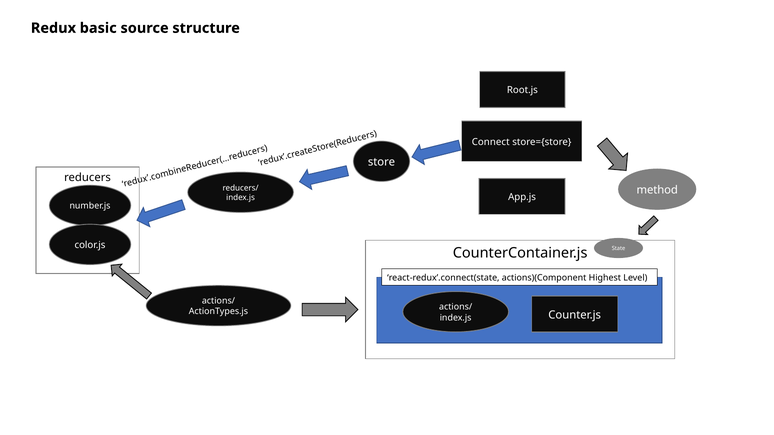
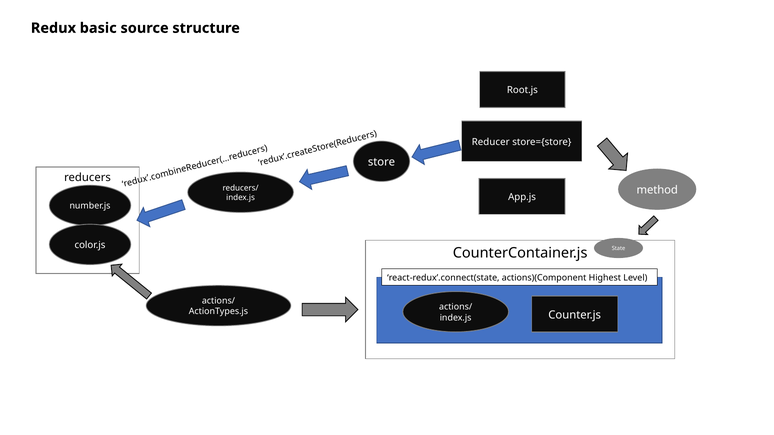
Connect: Connect -> Reducer (491, 142)
